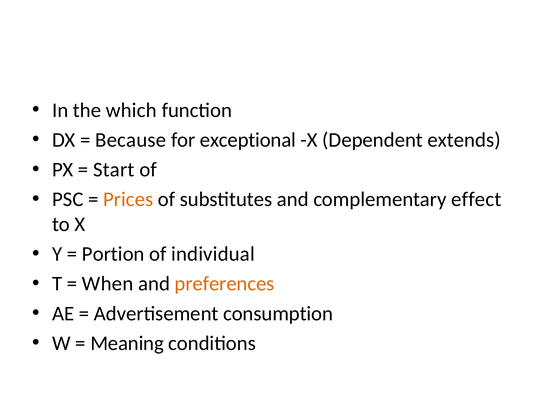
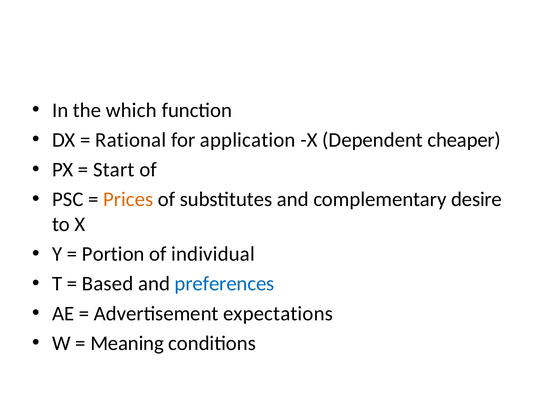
Because: Because -> Rational (131, 140)
exceptional: exceptional -> application (248, 140)
extends: extends -> cheaper (464, 140)
effect: effect -> desire (477, 199)
When: When -> Based (108, 284)
preferences colour: orange -> blue (225, 284)
consumption: consumption -> expectations (278, 314)
